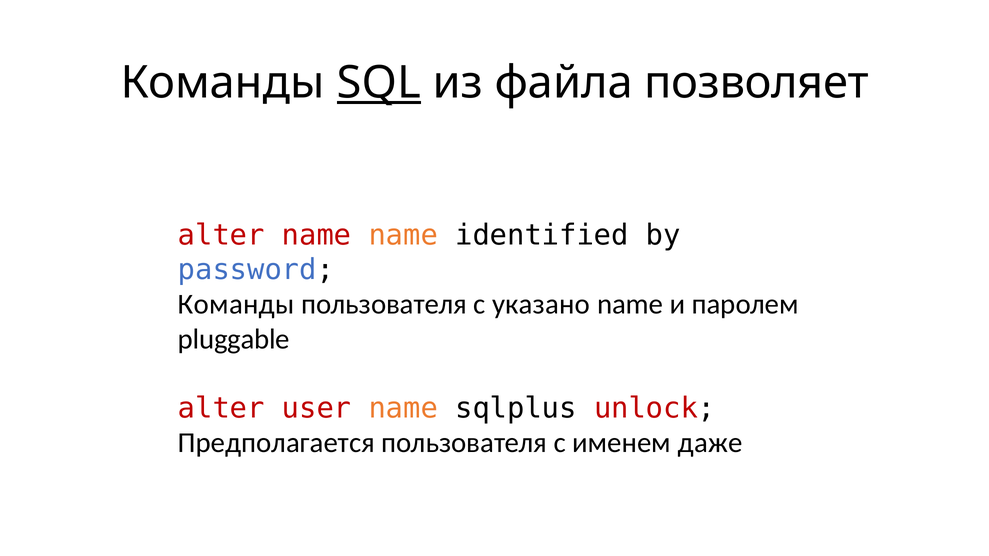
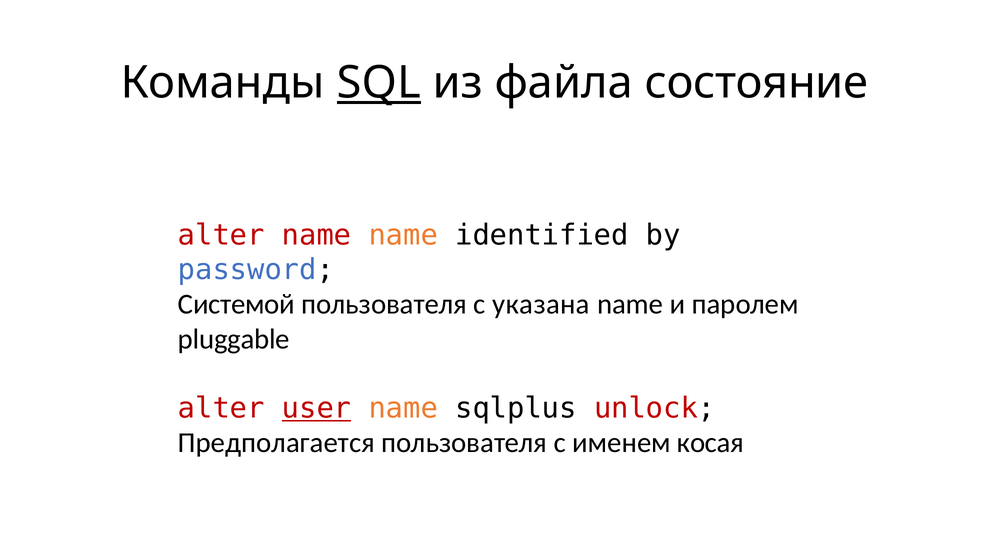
позволяет: позволяет -> состояние (757, 83)
Команды: Команды -> Системой (236, 305)
указано: указано -> указана (541, 305)
user underline: none -> present (317, 408)
даже: даже -> косая (711, 443)
